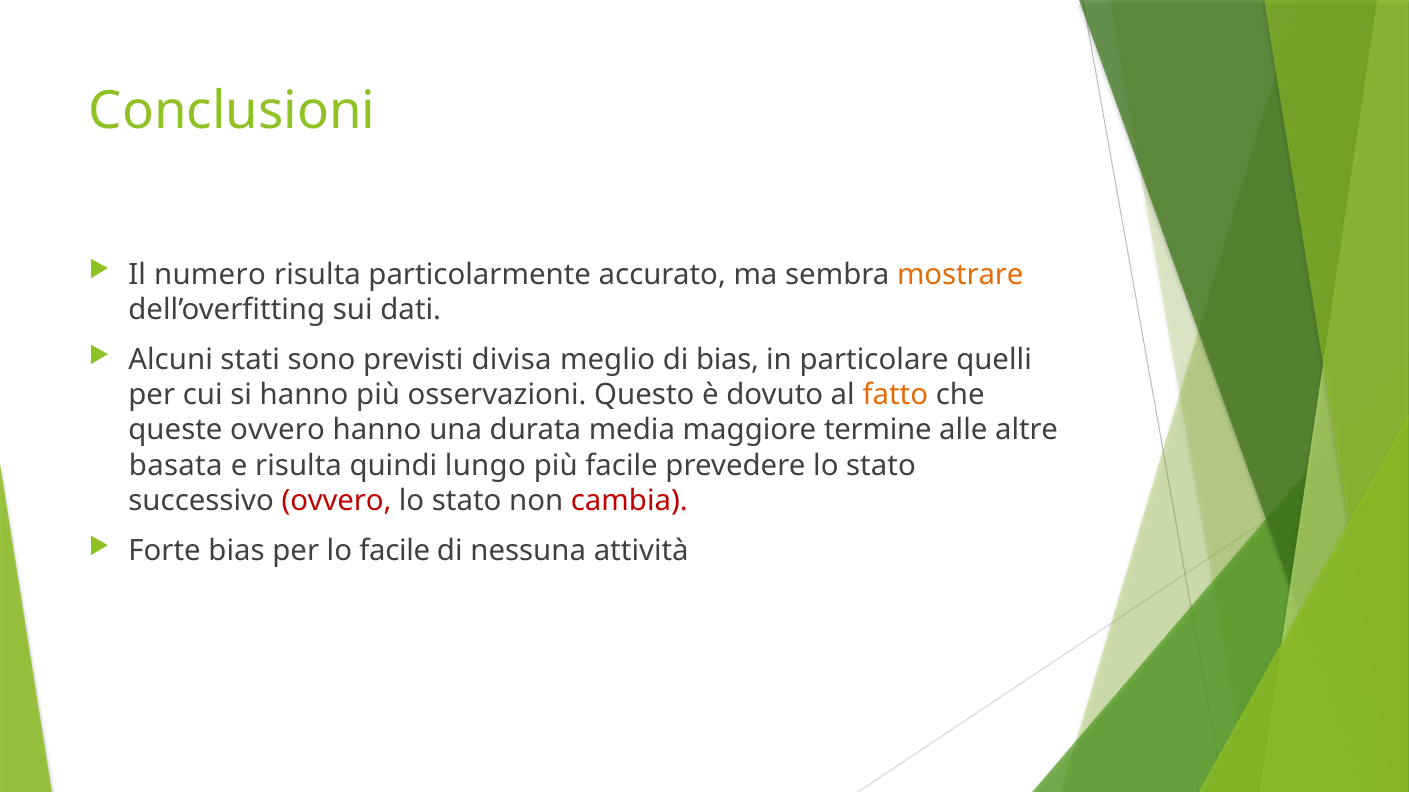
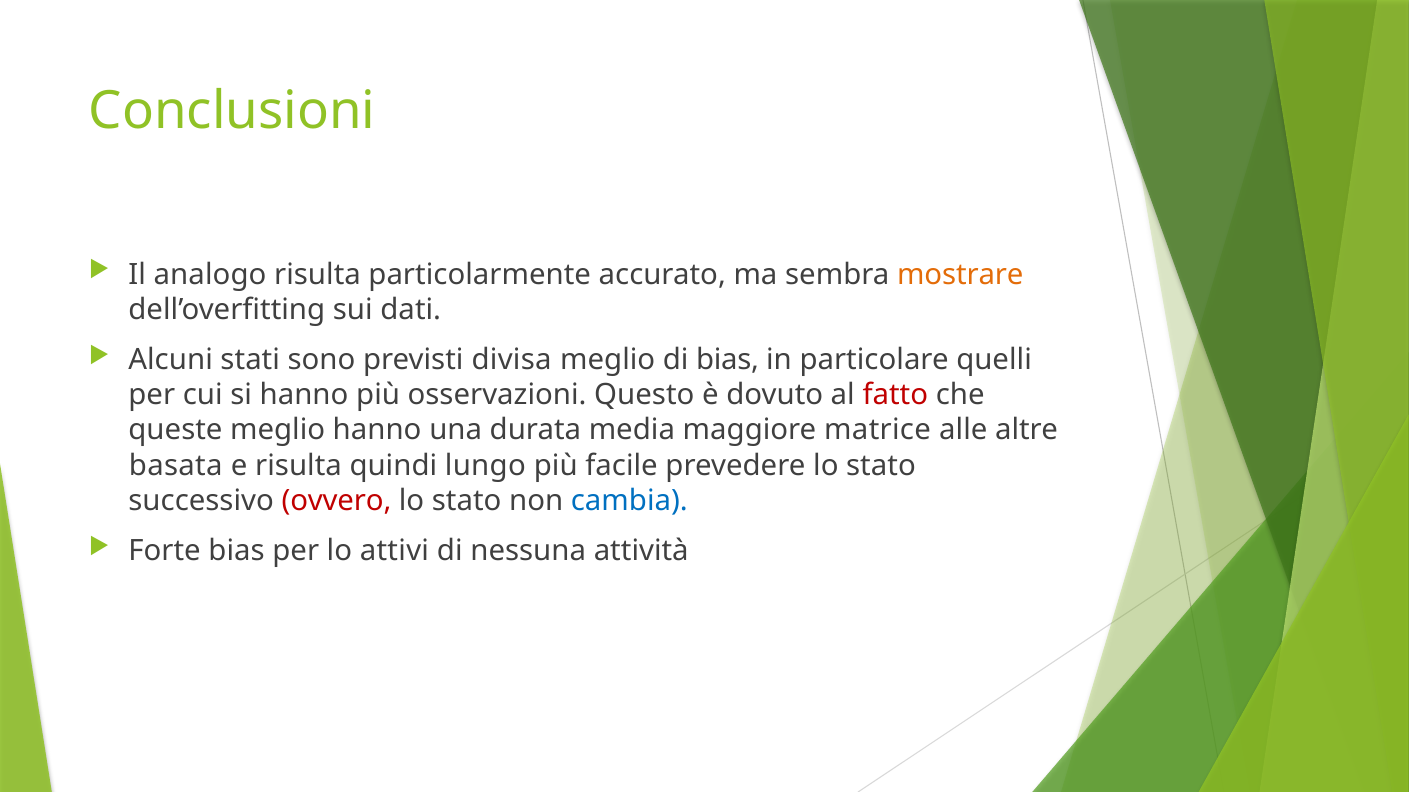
numero: numero -> analogo (210, 275)
fatto colour: orange -> red (895, 395)
queste ovvero: ovvero -> meglio (278, 431)
termine: termine -> matrice (878, 431)
cambia colour: red -> blue (629, 501)
lo facile: facile -> attivi (394, 551)
